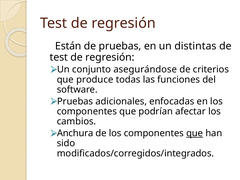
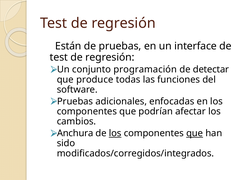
distintas: distintas -> interface (196, 46)
asegurándose: asegurándose -> programación (145, 69)
criterios: criterios -> detectar (211, 69)
los underline: none -> present (115, 133)
